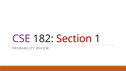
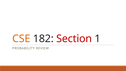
CSE colour: purple -> orange (21, 39)
